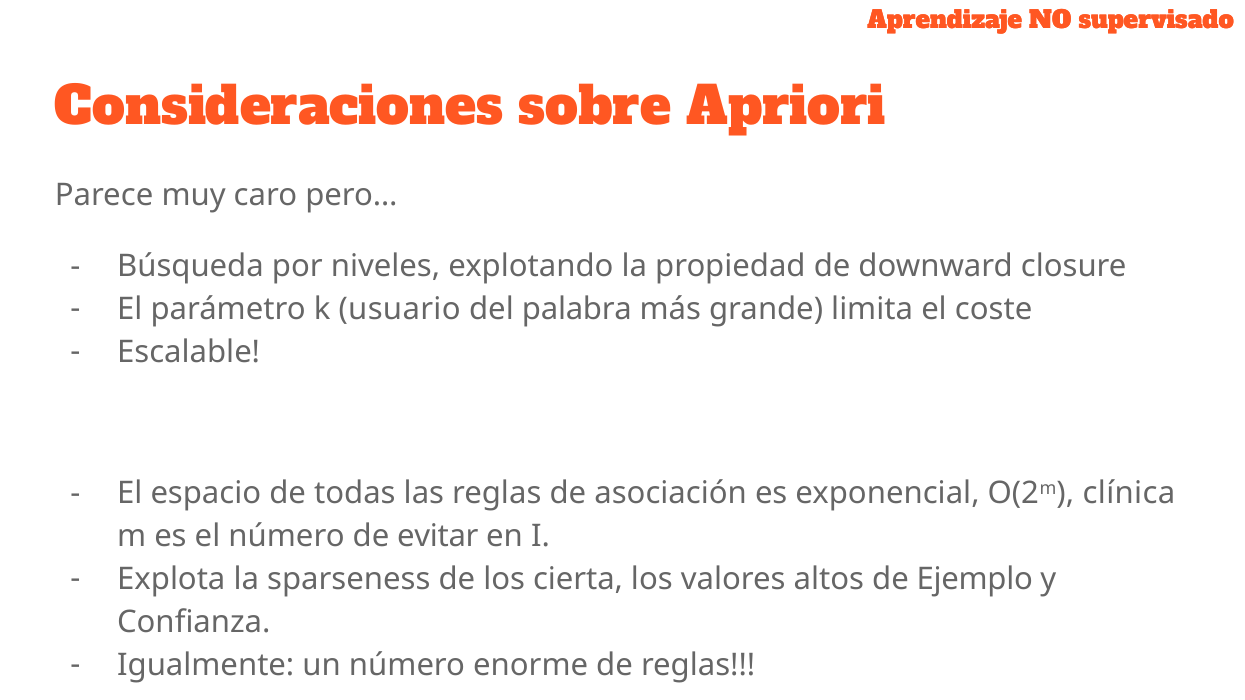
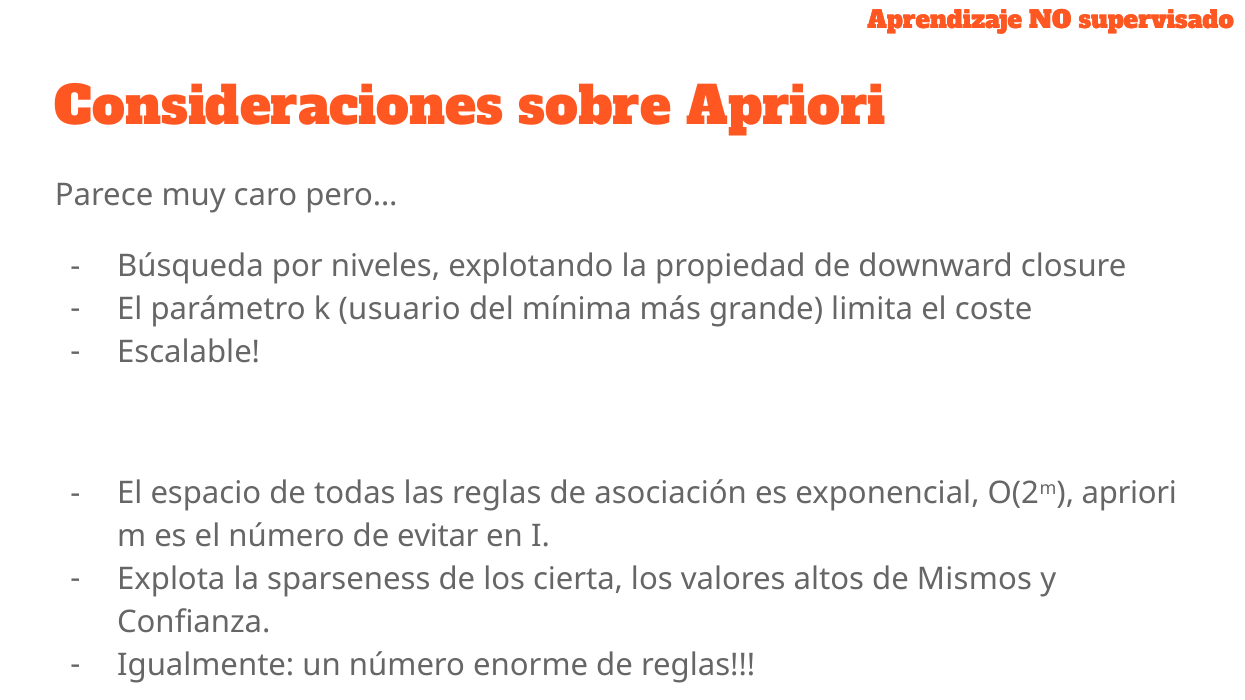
palabra: palabra -> mínima (577, 309)
O(2m clínica: clínica -> apriori (1129, 493)
Ejemplo: Ejemplo -> Mismos (975, 579)
